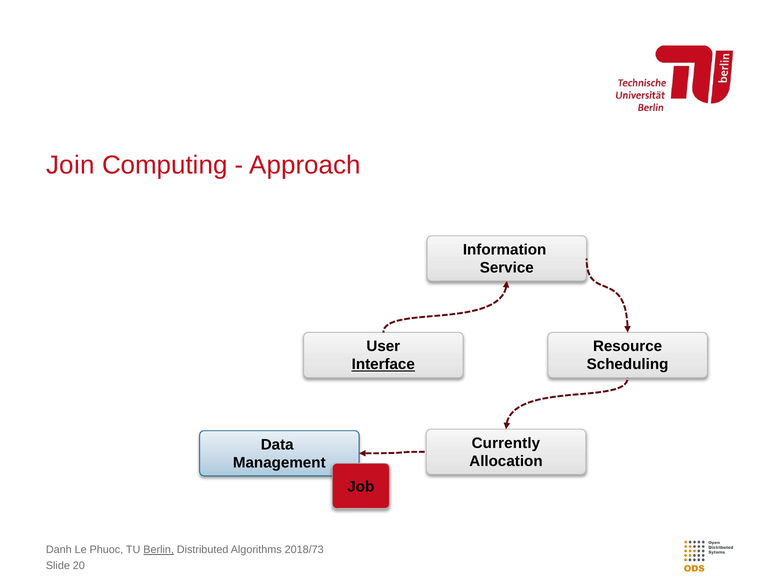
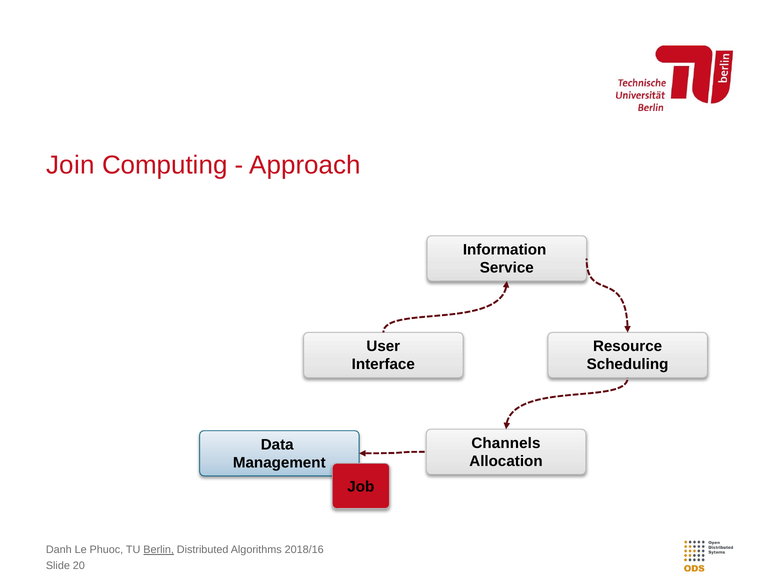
Interface underline: present -> none (383, 365)
Currently: Currently -> Channels (506, 443)
2018/73: 2018/73 -> 2018/16 (304, 550)
